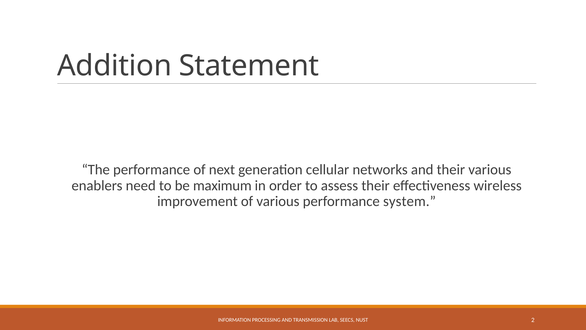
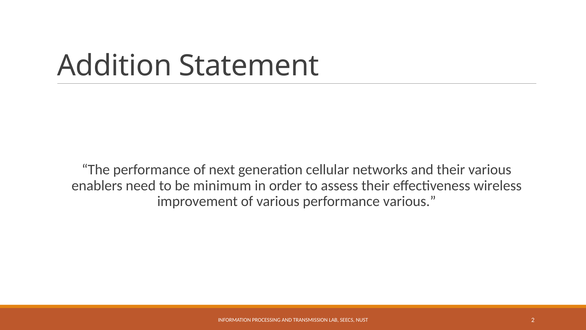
maximum: maximum -> minimum (222, 185)
performance system: system -> various (410, 201)
